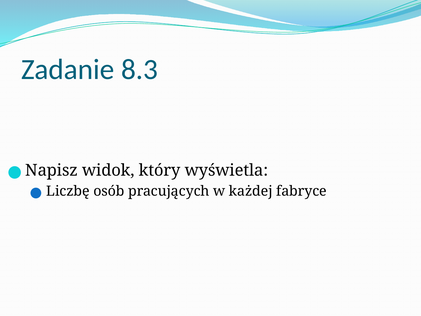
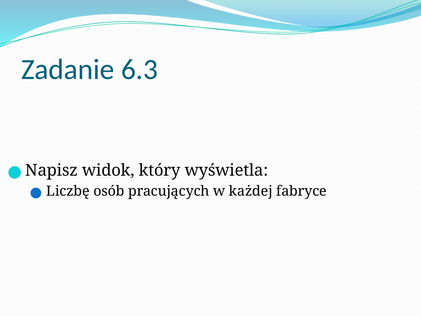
8.3: 8.3 -> 6.3 (140, 70)
